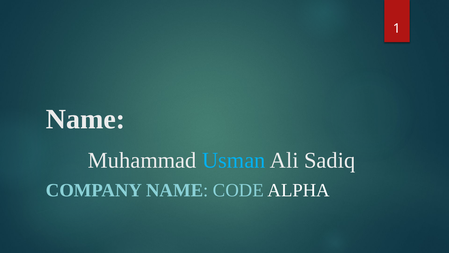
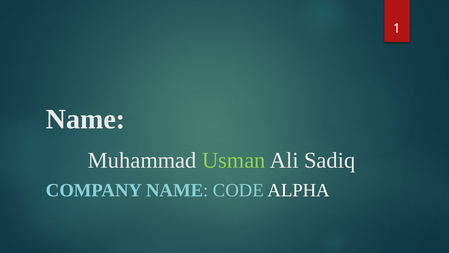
Usman colour: light blue -> light green (234, 160)
